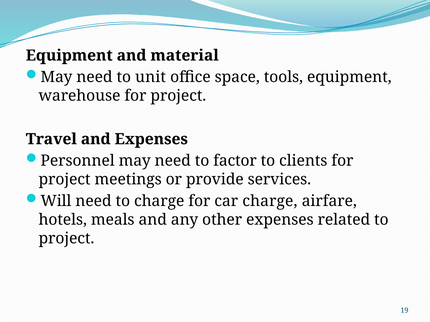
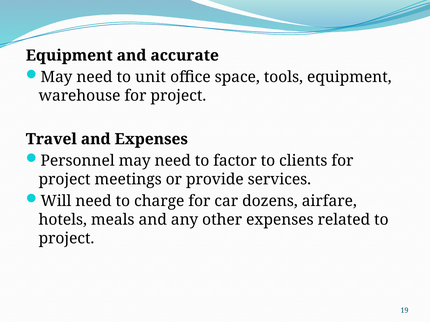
material: material -> accurate (185, 56)
car charge: charge -> dozens (270, 201)
